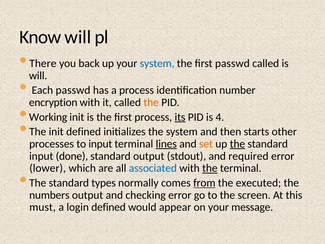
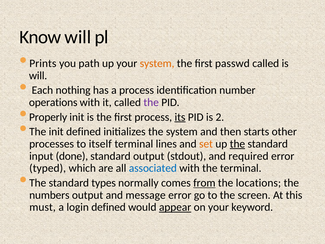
There: There -> Prints (43, 63)
back: back -> path (89, 63)
system colour: blue -> orange (157, 63)
Each passwd: passwd -> nothing (73, 90)
encryption: encryption -> operations (53, 102)
the colour: orange -> purple (151, 102)
Working: Working -> Properly (48, 117)
4: 4 -> 2 (220, 117)
to input: input -> itself (100, 144)
lines underline: present -> none (166, 144)
lower: lower -> typed (48, 168)
the underline: present -> none (210, 168)
executed: executed -> locations (258, 183)
checking: checking -> message (146, 195)
appear underline: none -> present (175, 207)
message: message -> keyword (252, 207)
